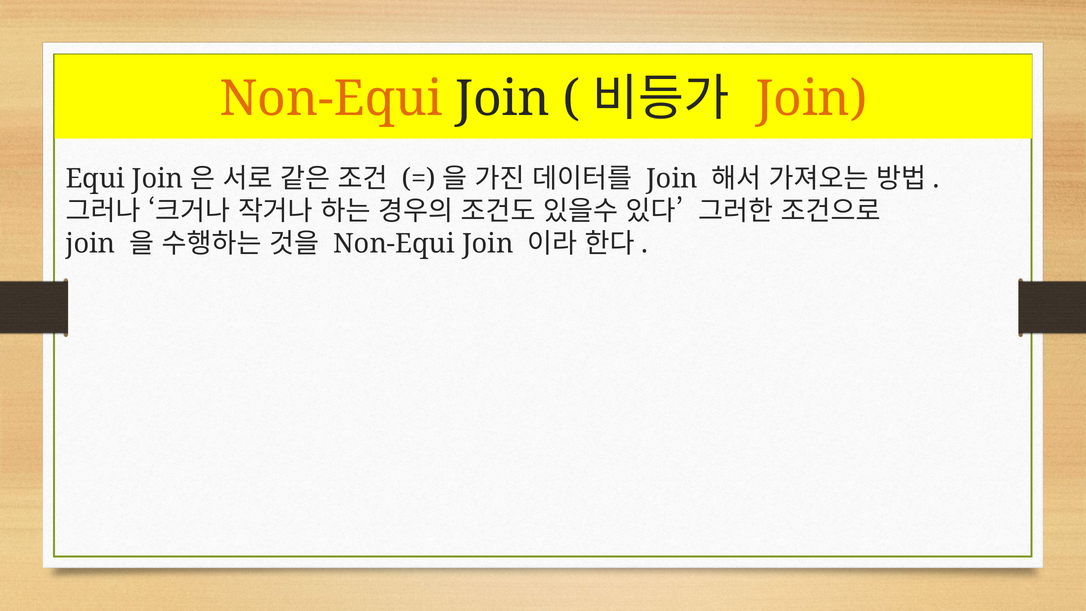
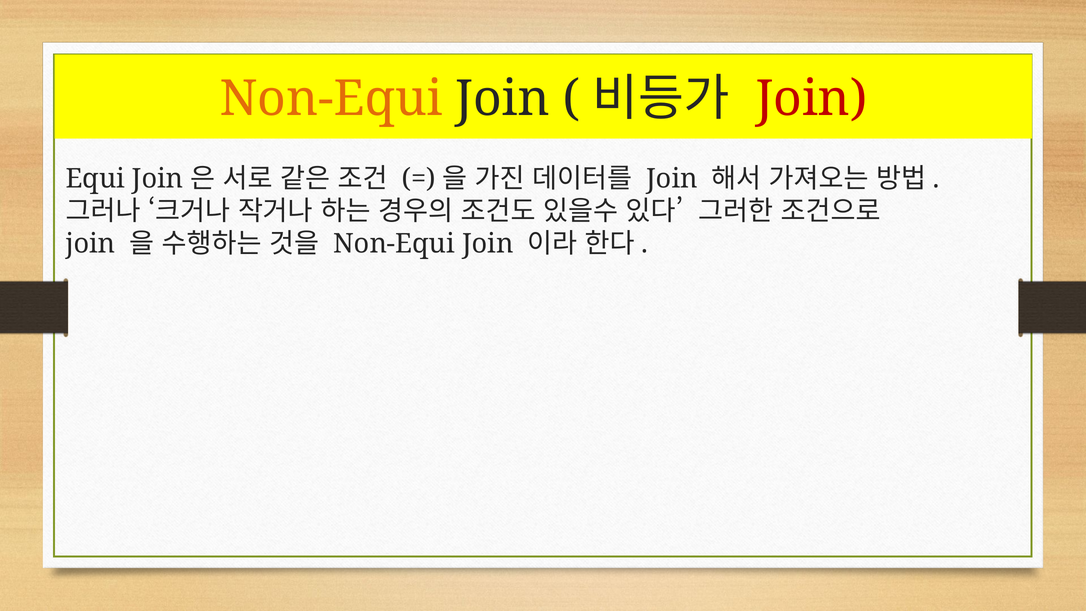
Join colour: orange -> red (811, 99)
